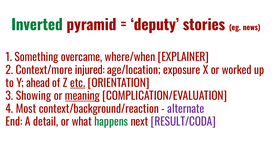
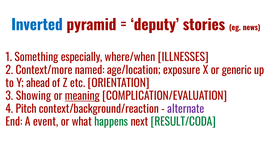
Inverted colour: green -> blue (37, 25)
overcame: overcame -> especially (82, 57)
EXPLAINER: EXPLAINER -> ILLNESSES (183, 57)
injured: injured -> named (90, 70)
worked: worked -> generic (237, 70)
etc underline: present -> none (78, 83)
Most: Most -> Pitch (26, 109)
detail: detail -> event (46, 122)
RESULT/CODA colour: purple -> green (183, 122)
